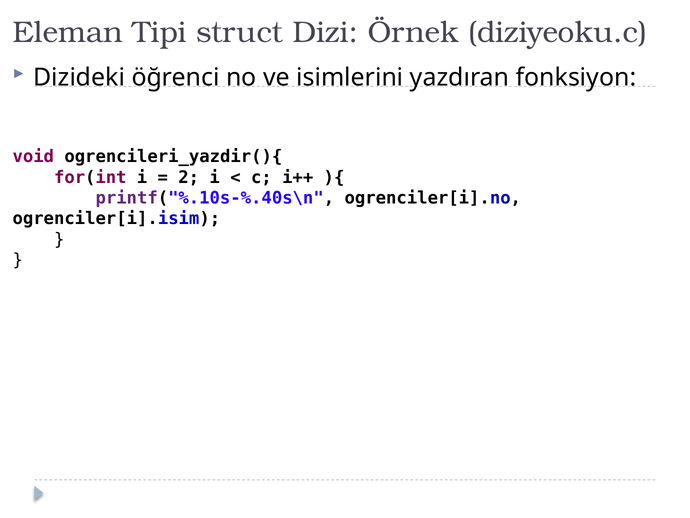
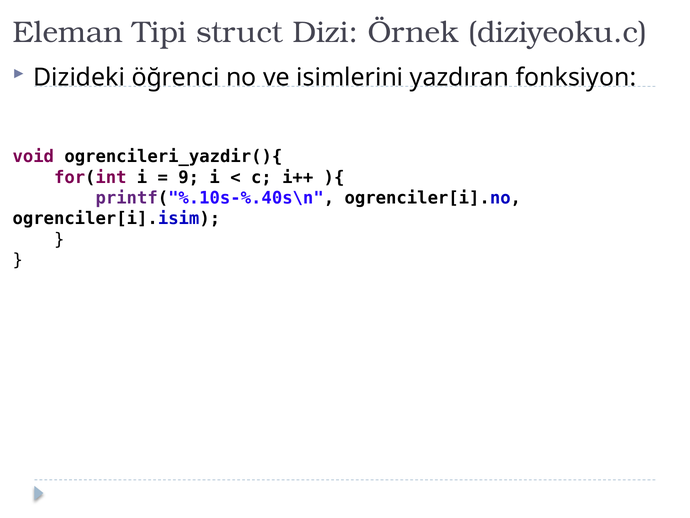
2: 2 -> 9 (189, 177)
